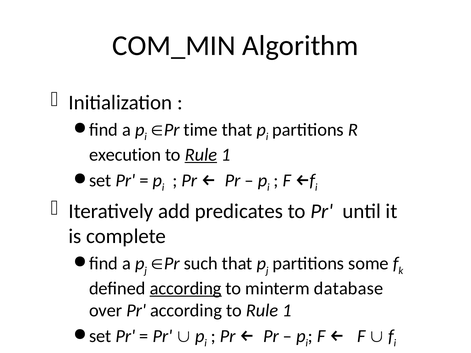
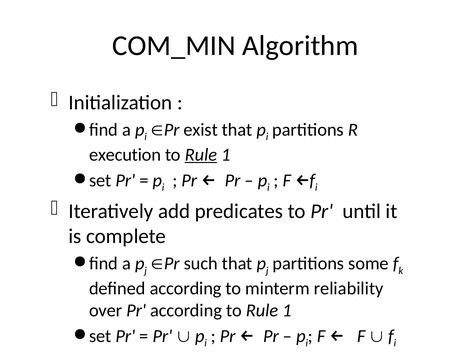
time: time -> exist (201, 130)
according underline: present -> none (186, 289)
database: database -> reliability (349, 289)
